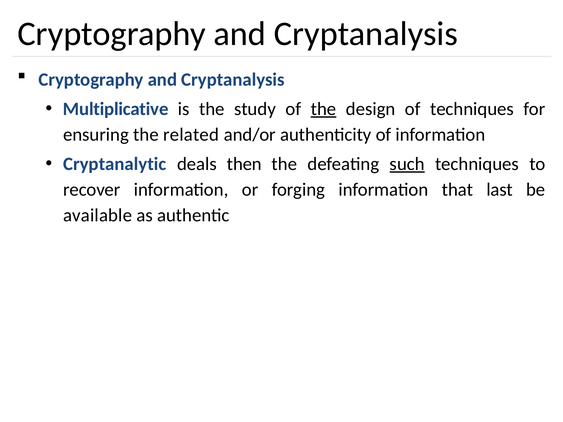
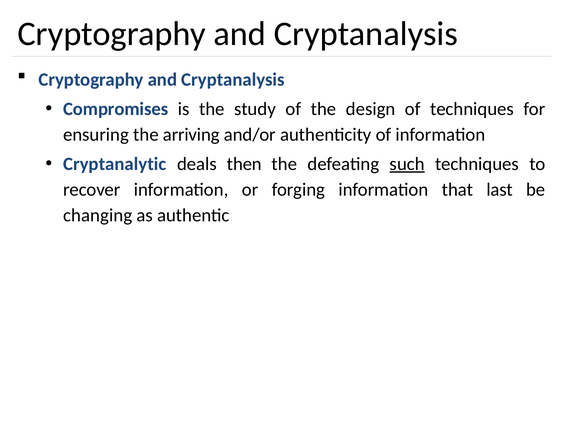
Multiplicative: Multiplicative -> Compromises (116, 109)
the underline: present -> none (323, 109)
related: related -> arriving (191, 135)
available: available -> changing (98, 215)
